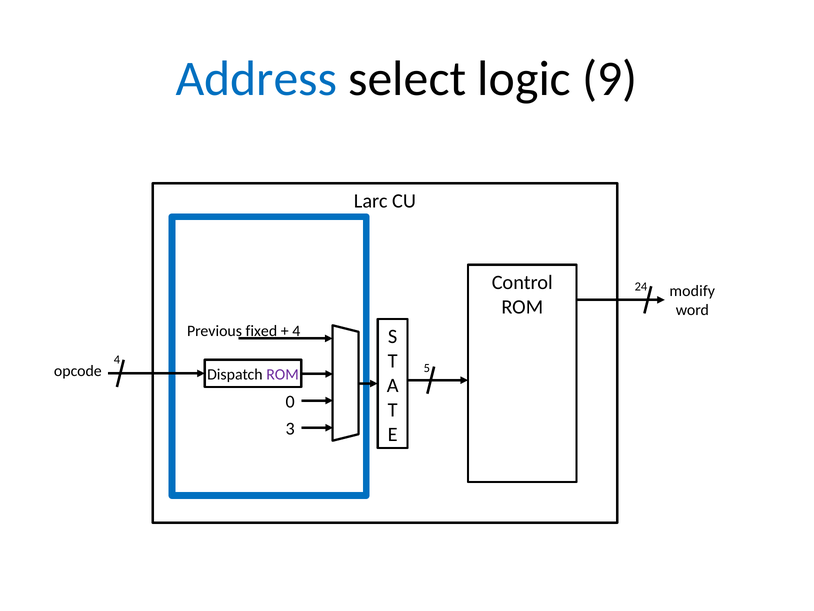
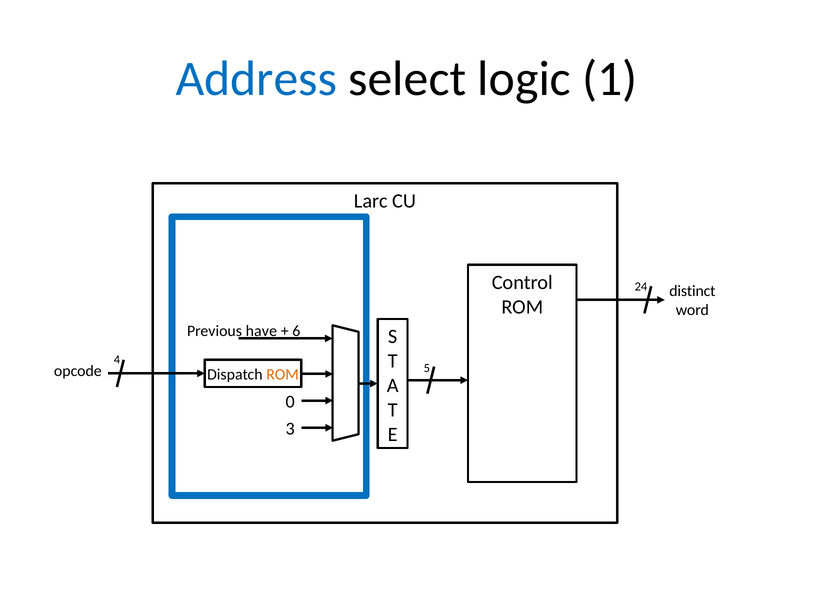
9: 9 -> 1 (610, 79)
modify: modify -> distinct (692, 291)
fixed: fixed -> have (261, 331)
4: 4 -> 6 (296, 331)
ROM colour: purple -> orange (283, 374)
